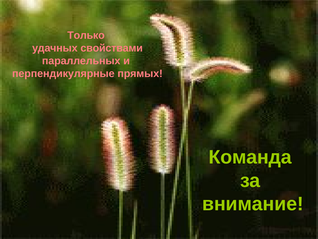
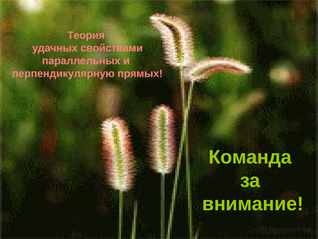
Только: Только -> Теория (86, 35)
перпендикулярные: перпендикулярные -> перпендикулярную (63, 73)
